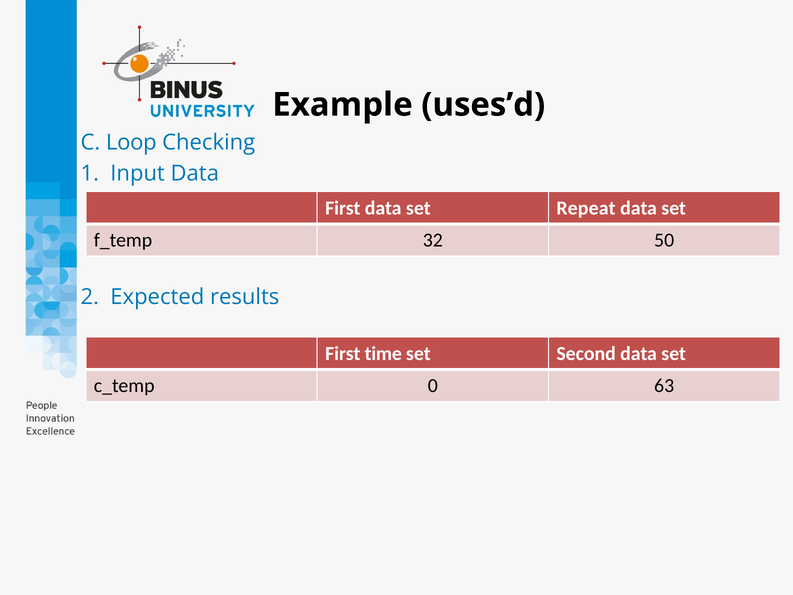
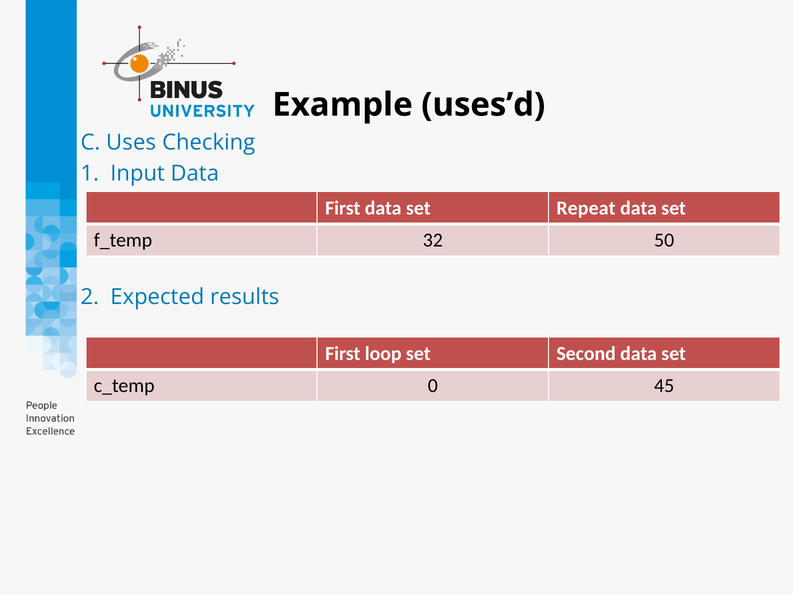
Loop: Loop -> Uses (131, 143)
time: time -> loop (383, 353)
63: 63 -> 45 (664, 386)
